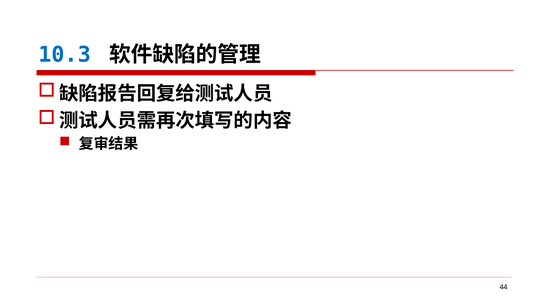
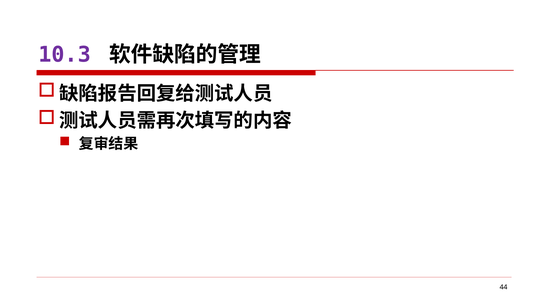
10.3 colour: blue -> purple (65, 55)
